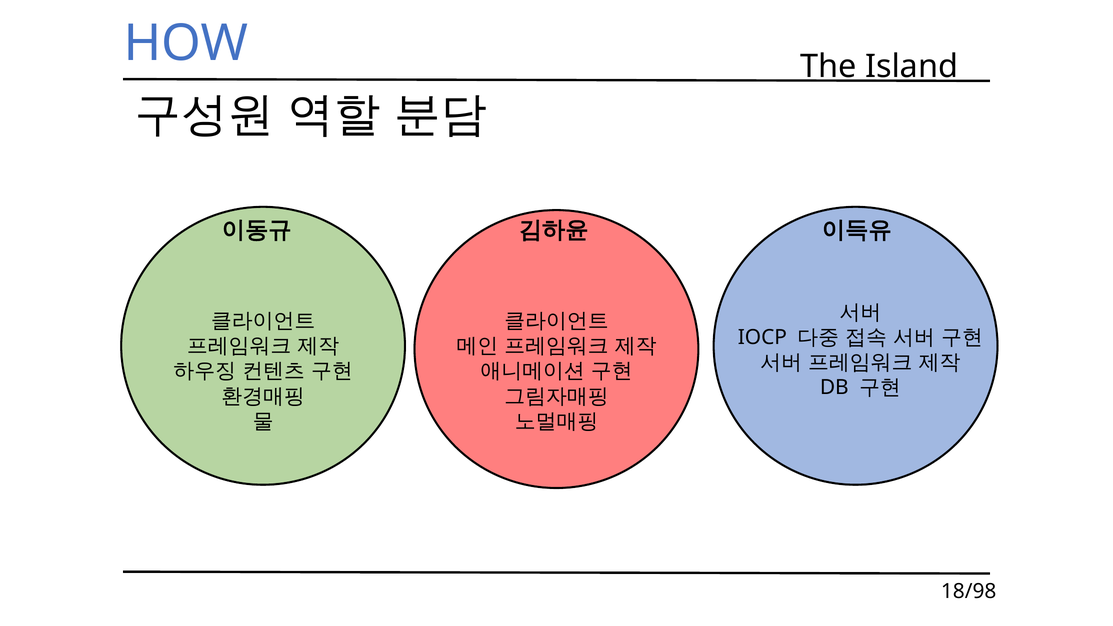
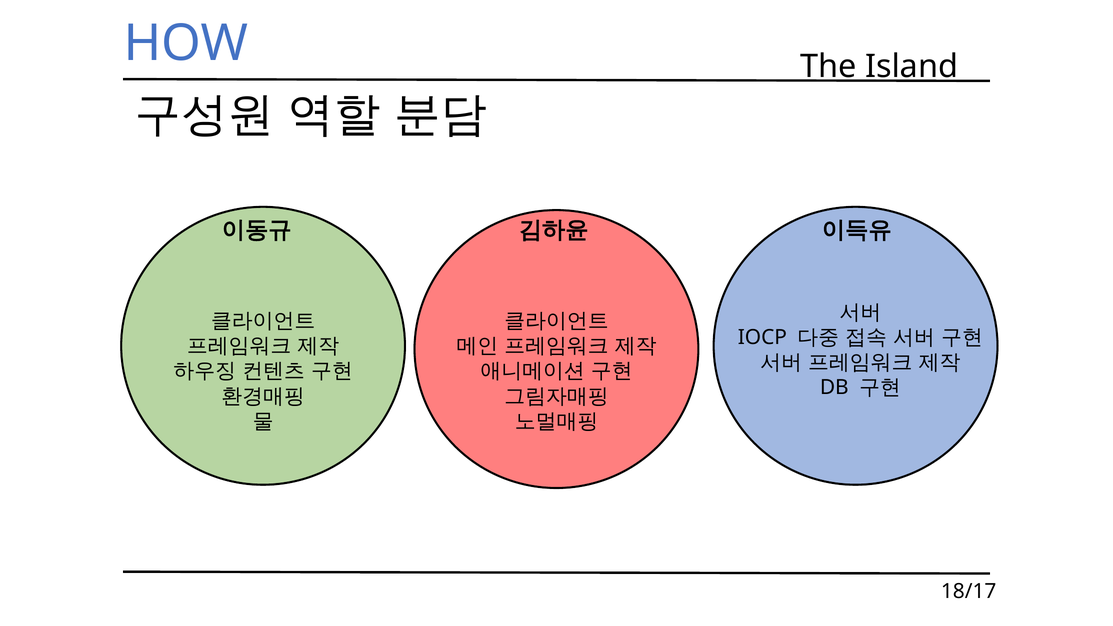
18/98: 18/98 -> 18/17 (969, 592)
